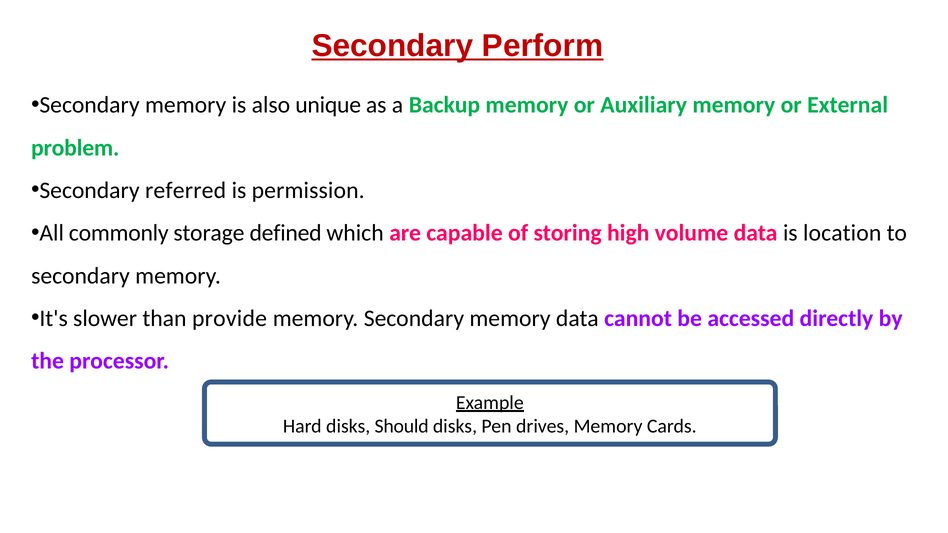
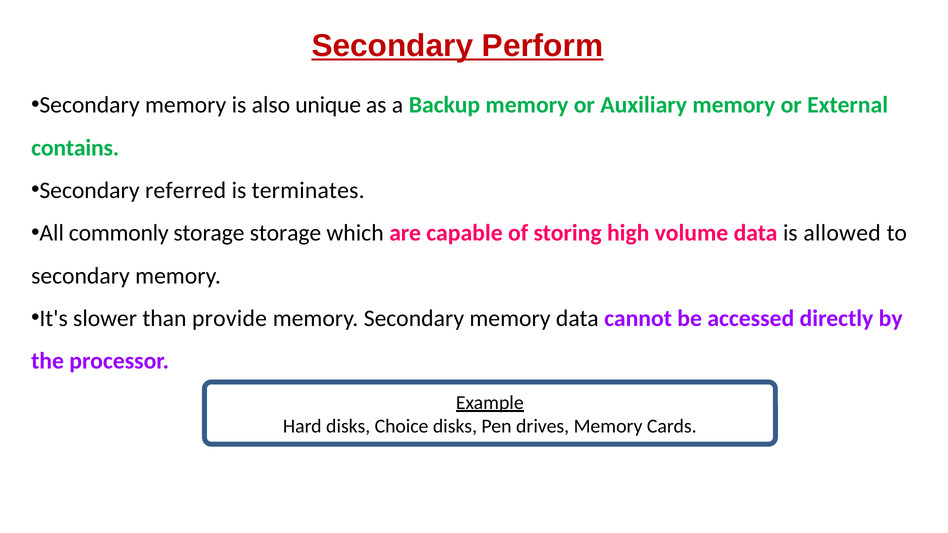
problem: problem -> contains (75, 148)
permission: permission -> terminates (308, 191)
storage defined: defined -> storage (286, 233)
location: location -> allowed (842, 233)
Should: Should -> Choice (402, 427)
